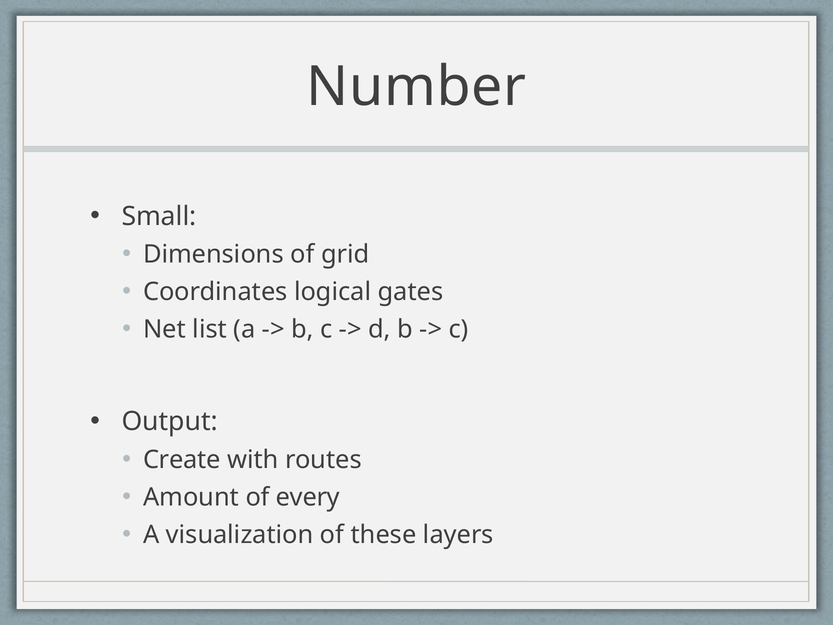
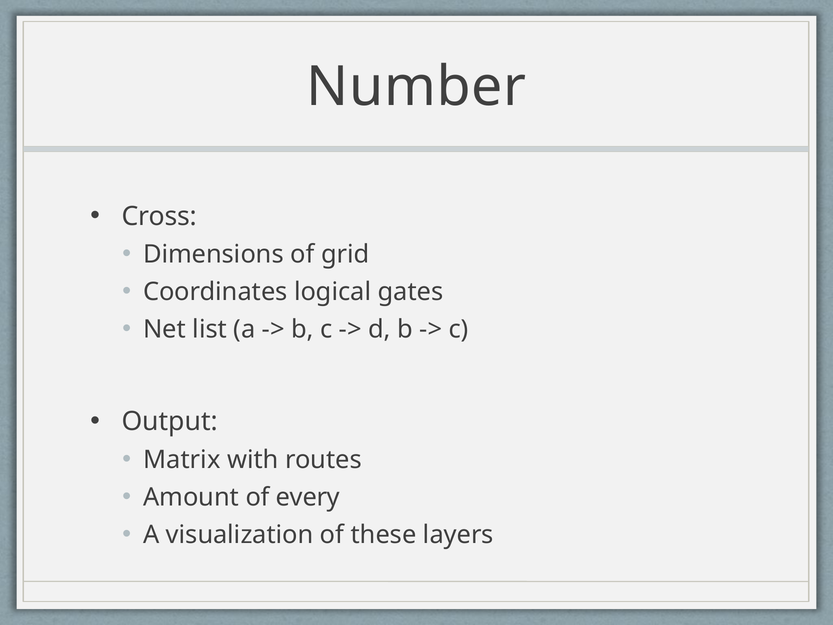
Small: Small -> Cross (159, 216)
Create: Create -> Matrix (182, 459)
